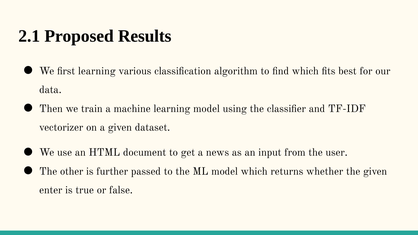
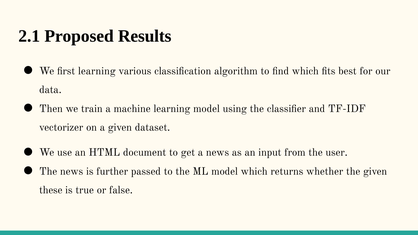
The other: other -> news (72, 171)
enter: enter -> these (51, 190)
